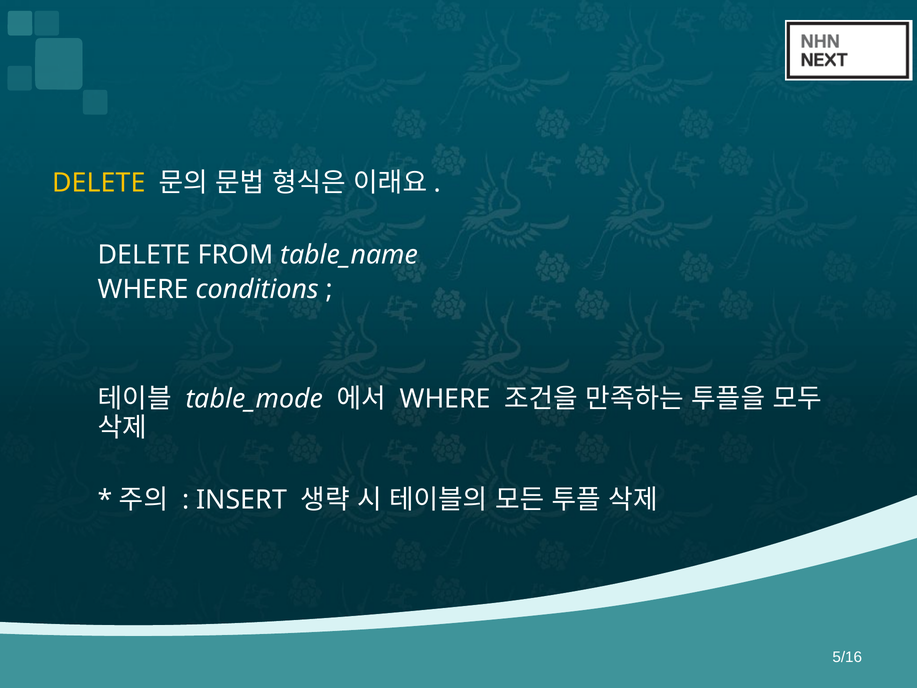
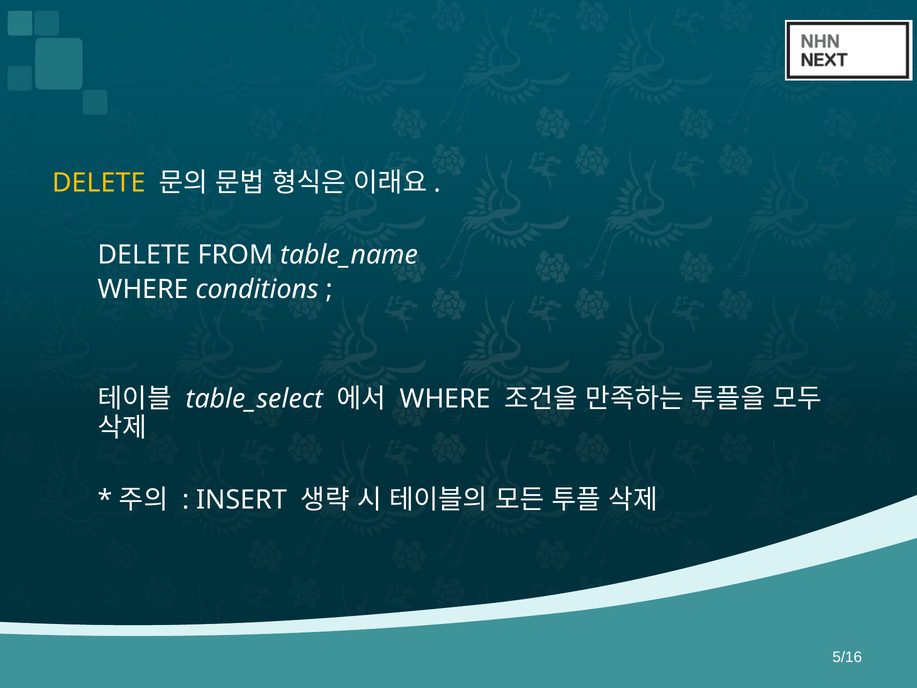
table_mode: table_mode -> table_select (254, 399)
